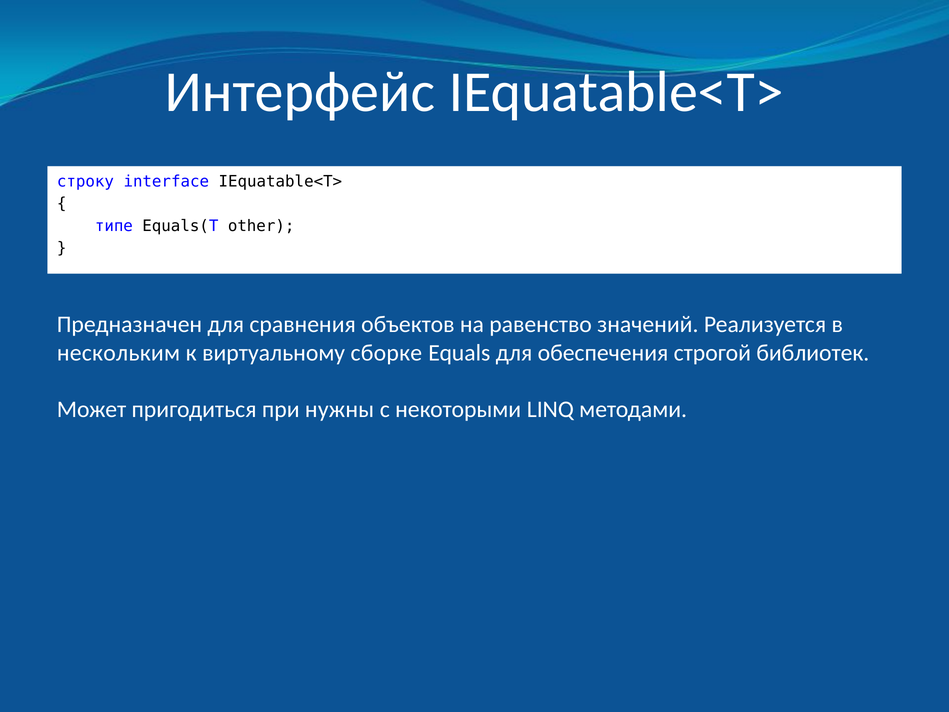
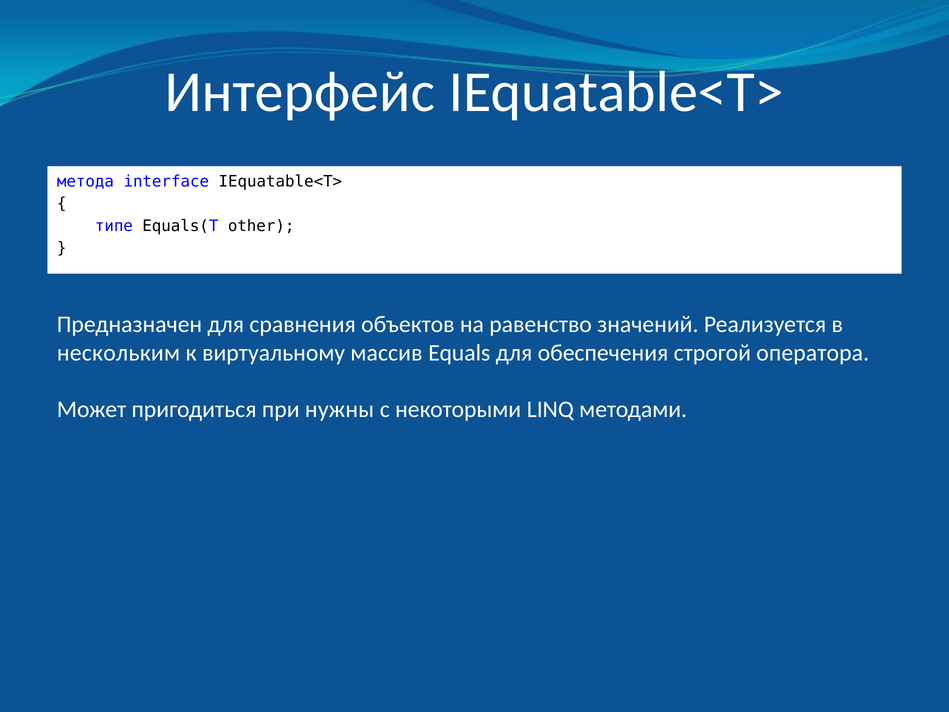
строку: строку -> метода (85, 181)
сборке: сборке -> массив (386, 353)
библиотек: библиотек -> оператора (813, 353)
